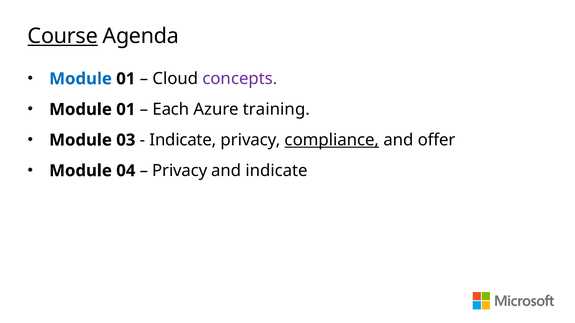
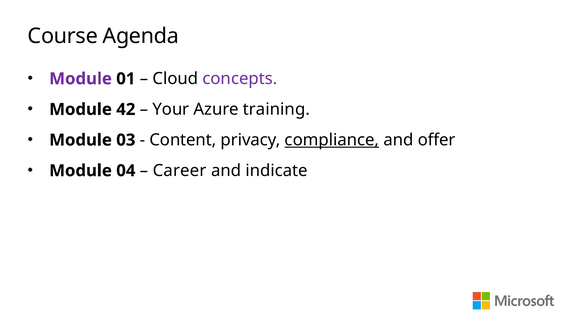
Course underline: present -> none (63, 36)
Module colour: blue -> purple (81, 79)
01: 01 -> 42 (126, 110)
Each: Each -> Your (171, 110)
Indicate: Indicate -> Content (183, 140)
Privacy: Privacy -> Career (180, 171)
